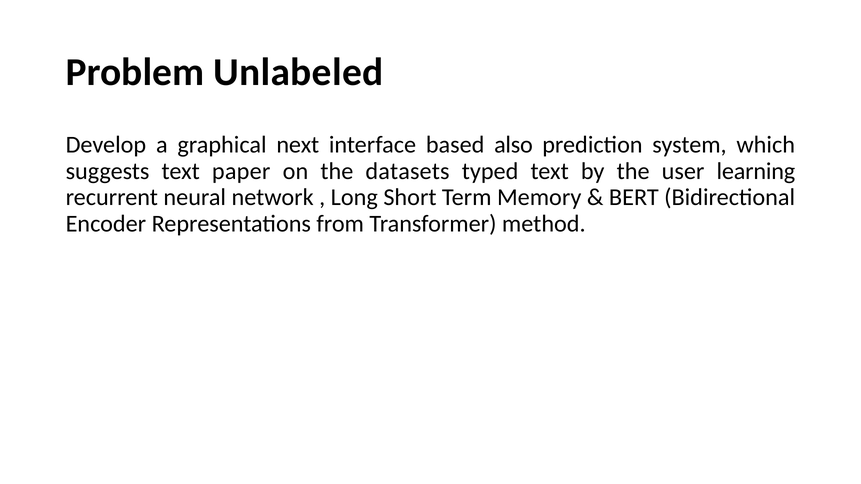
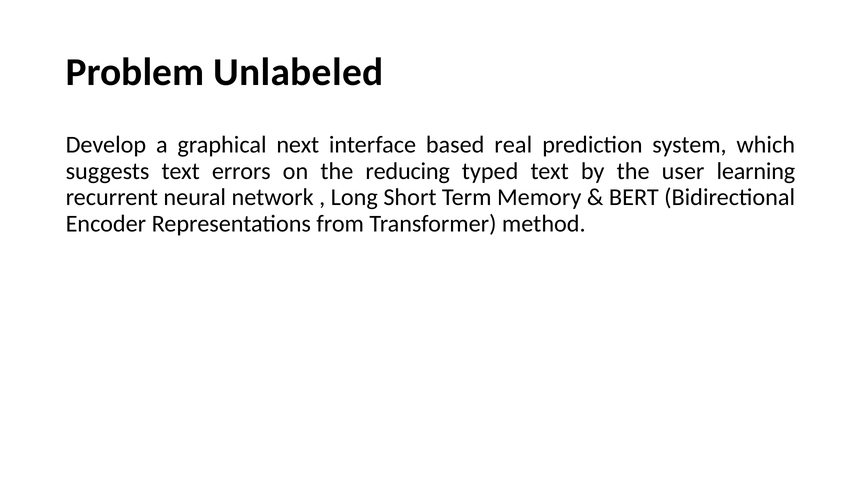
also: also -> real (513, 145)
paper: paper -> errors (241, 171)
datasets: datasets -> reducing (408, 171)
